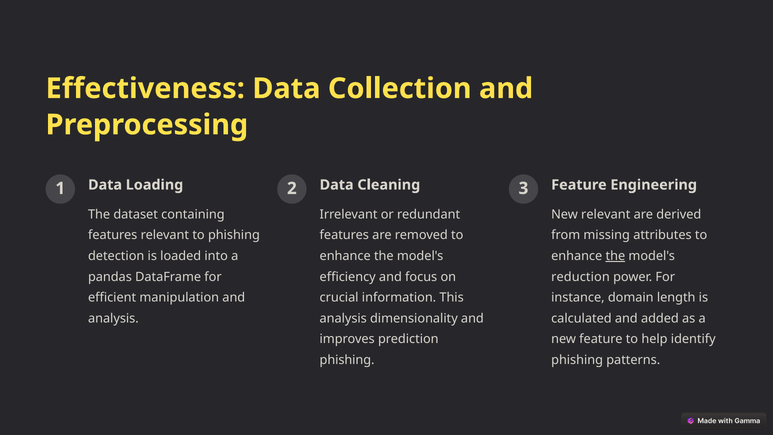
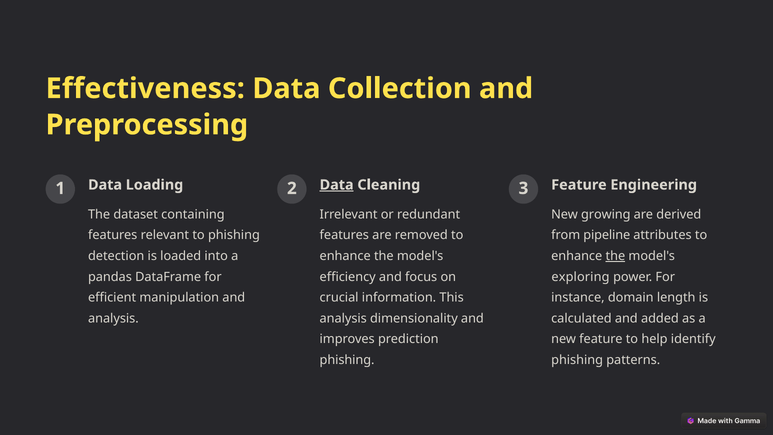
Data underline: none -> present (337, 185)
New relevant: relevant -> growing (606, 214)
missing: missing -> pipeline (607, 235)
reduction: reduction -> exploring (580, 277)
